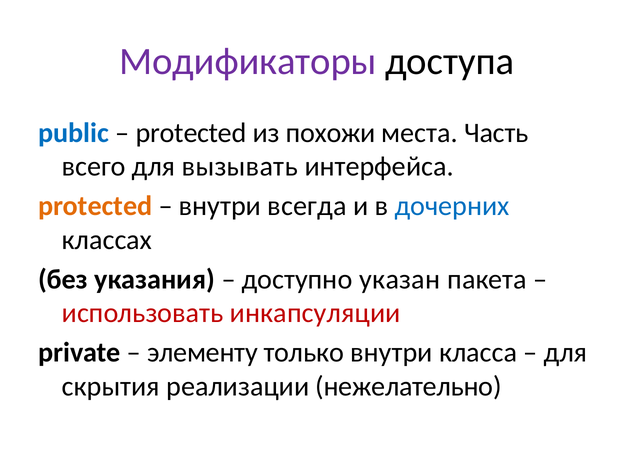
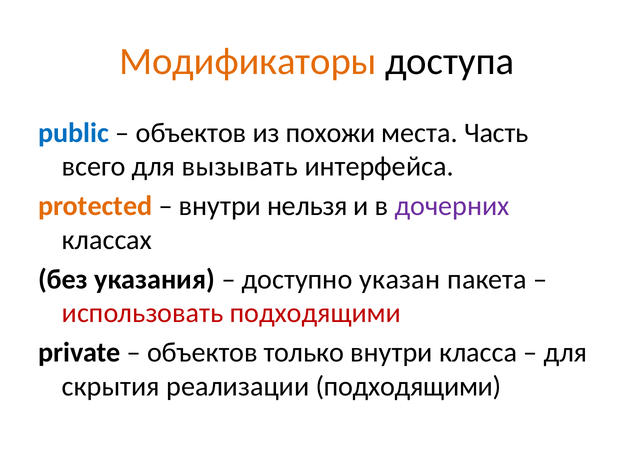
Модификаторы colour: purple -> orange (248, 61)
protected: protected -> объектов (191, 133)
всегда: всегда -> нельзя (307, 206)
дочерних colour: blue -> purple (452, 206)
использовать инкапсуляции: инкапсуляции -> подходящими (315, 313)
элементу: элементу -> объектов (202, 353)
реализации нежелательно: нежелательно -> подходящими (409, 387)
